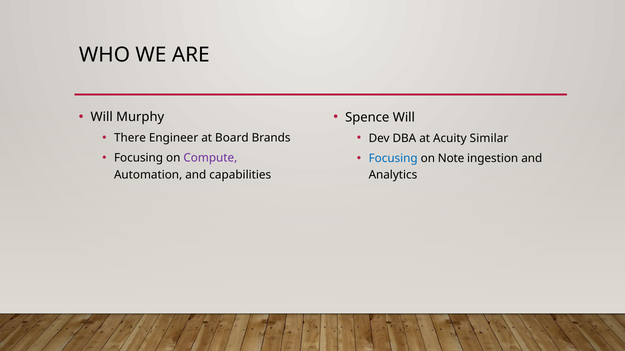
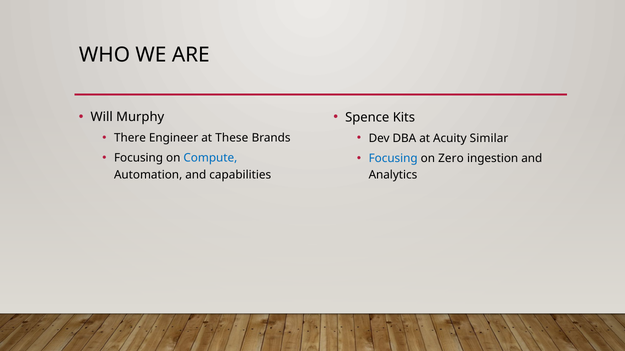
Spence Will: Will -> Kits (404, 118)
Board: Board -> These (232, 138)
Compute colour: purple -> blue (210, 158)
Note: Note -> Zero (451, 159)
